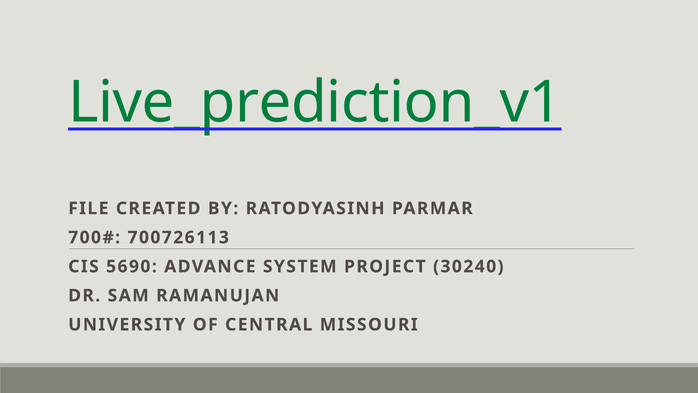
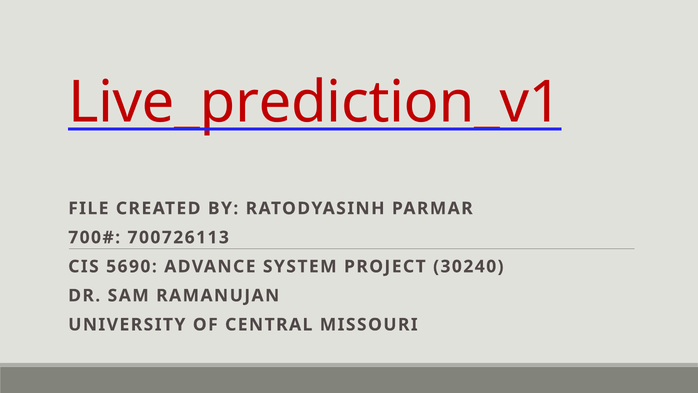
Live_prediction_v1 colour: green -> red (315, 102)
